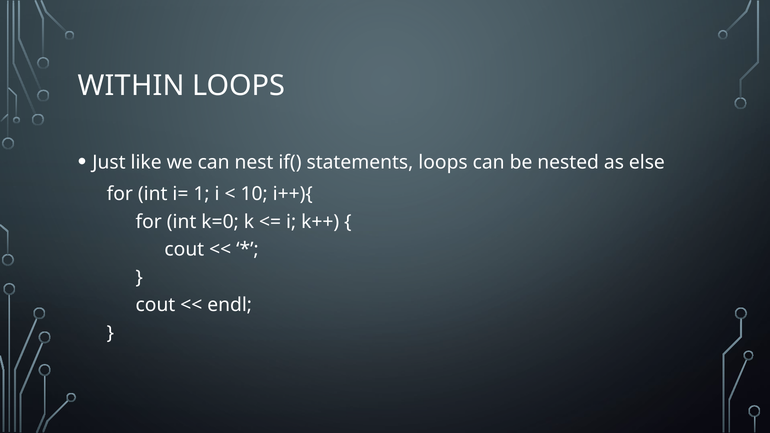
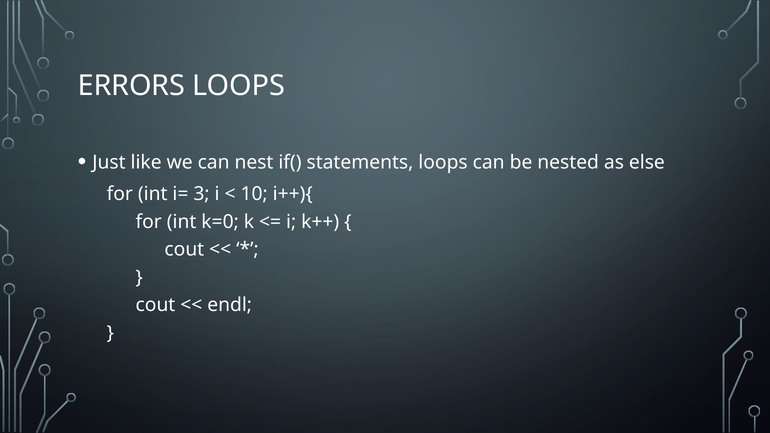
WITHIN: WITHIN -> ERRORS (131, 86)
1: 1 -> 3 (202, 194)
